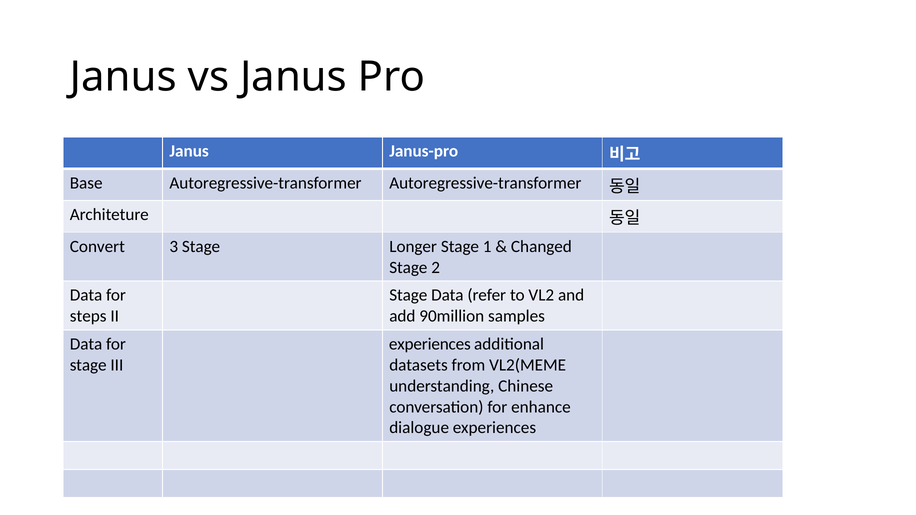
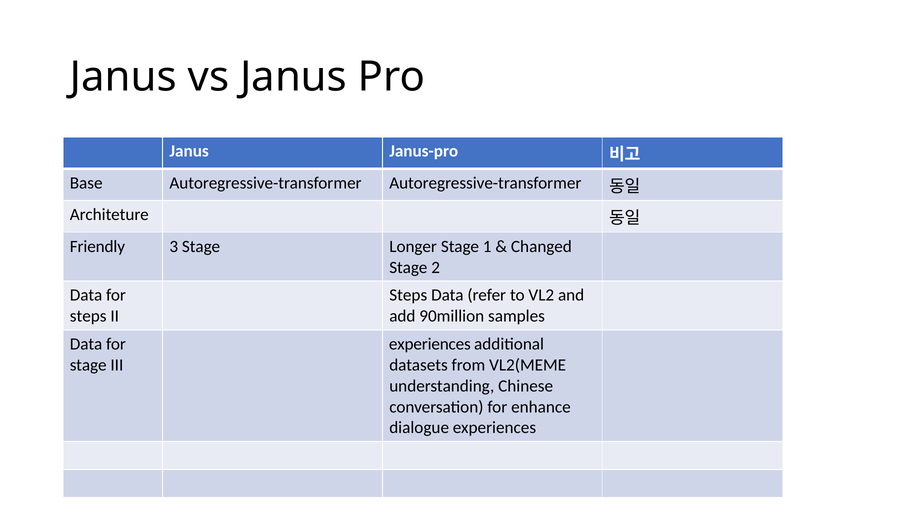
Convert: Convert -> Friendly (97, 247)
Stage: Stage -> Steps (408, 295)
